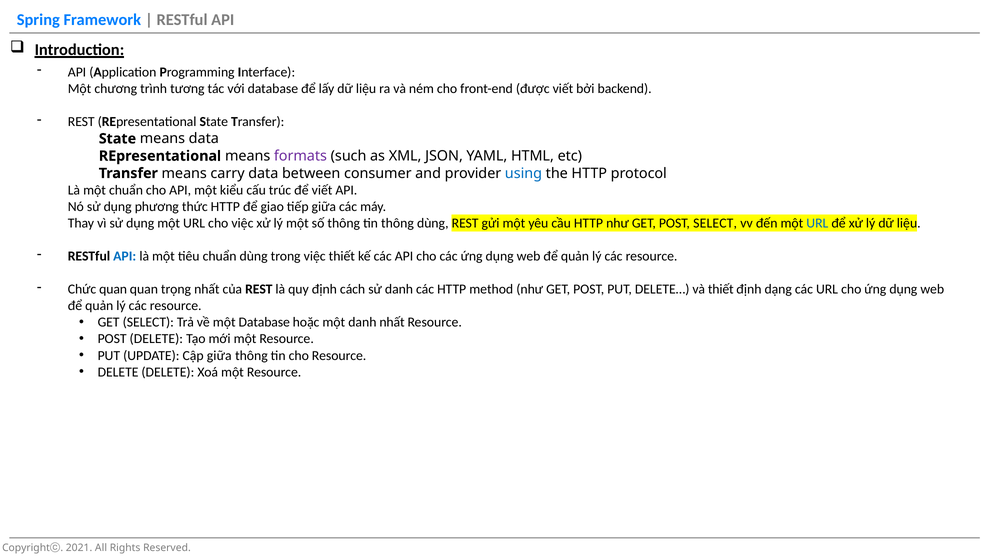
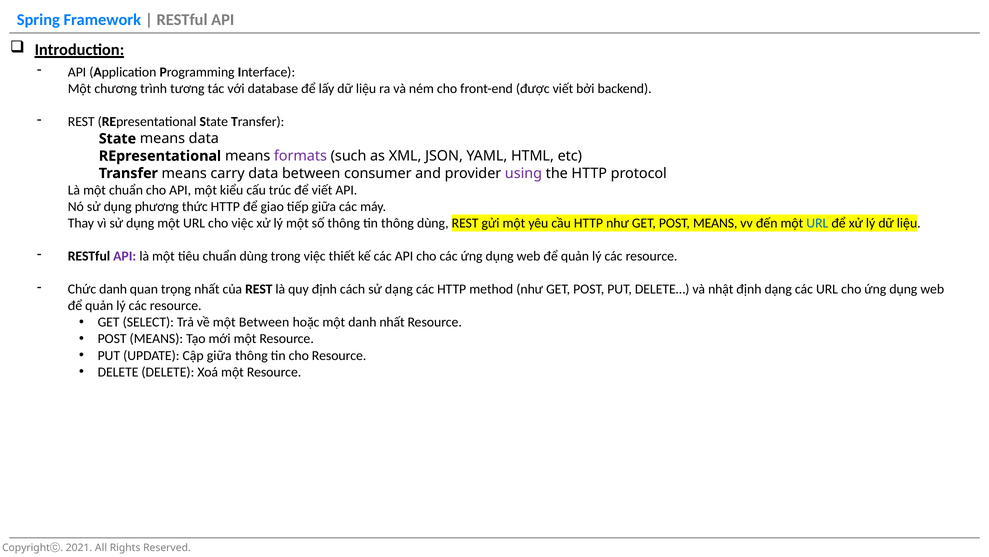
using colour: blue -> purple (523, 173)
GET POST SELECT: SELECT -> MEANS (715, 223)
API colour: blue -> purple (125, 256)
Chức quan: quan -> danh (113, 289)
sử danh: danh -> dạng (399, 289)
và thiết: thiết -> nhật (721, 289)
một Database: Database -> Between (264, 322)
DELETE: DELETE -> MEANS (156, 339)
